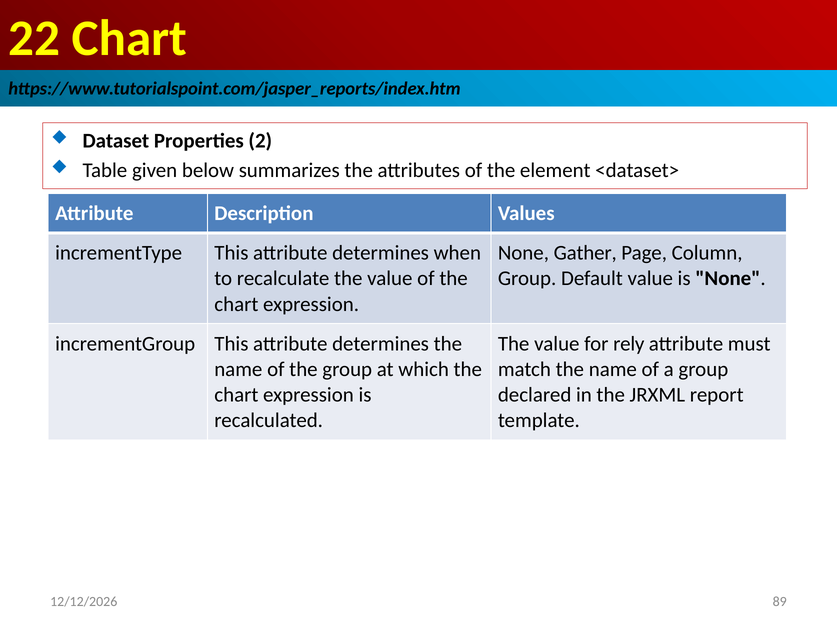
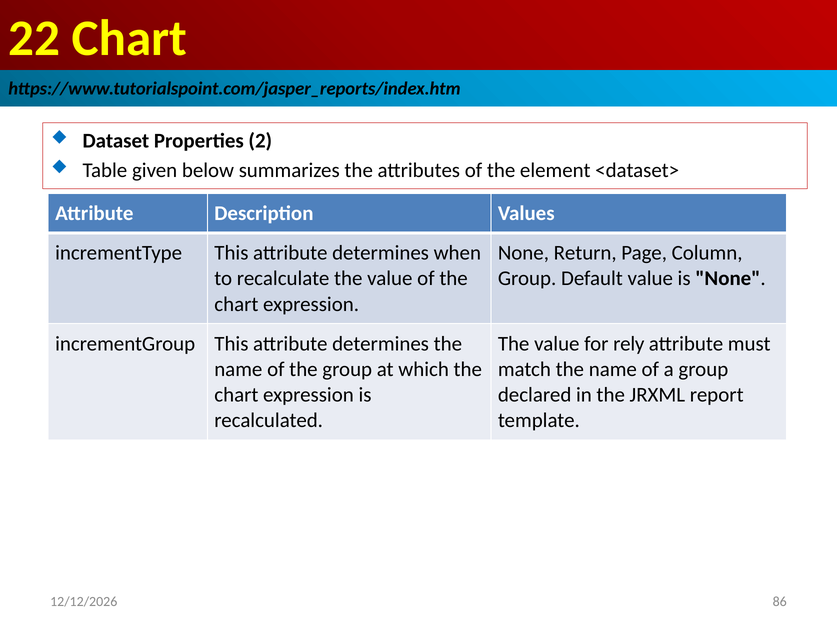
Gather: Gather -> Return (585, 253)
89: 89 -> 86 (780, 601)
